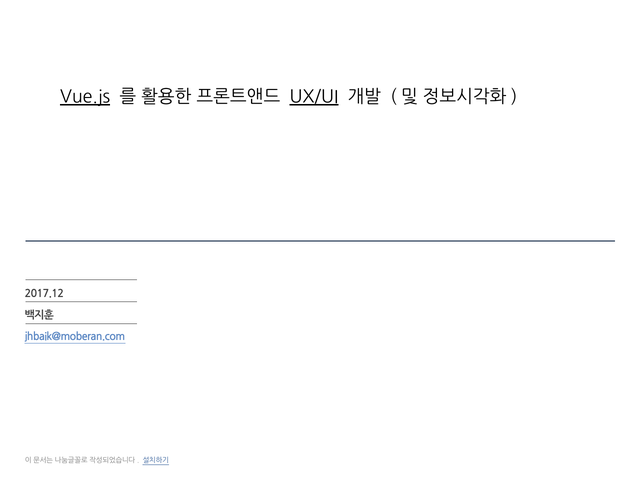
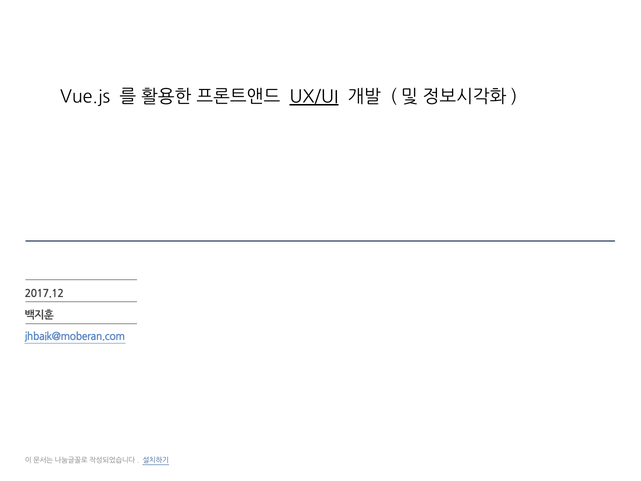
Vue.js underline: present -> none (85, 97)
